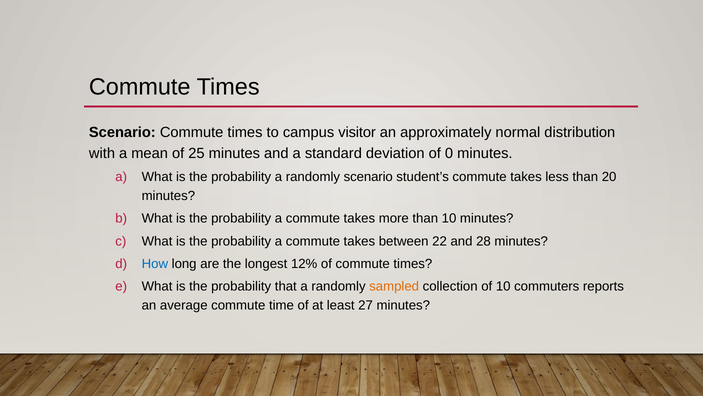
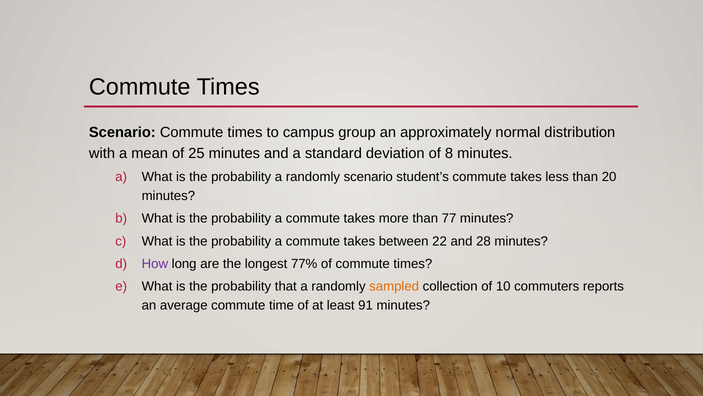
visitor: visitor -> group (357, 132)
0: 0 -> 8 (449, 153)
than 10: 10 -> 77 (449, 218)
How colour: blue -> purple (155, 264)
12%: 12% -> 77% (304, 264)
27: 27 -> 91 (366, 305)
